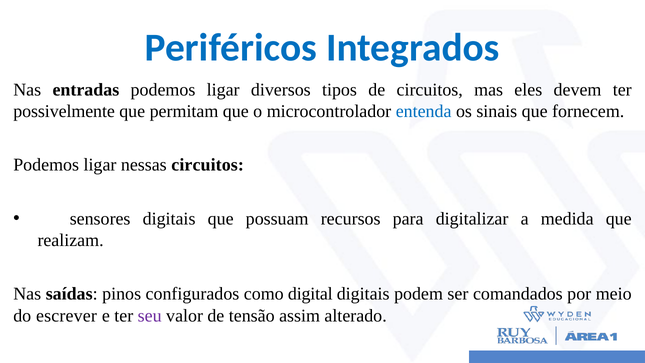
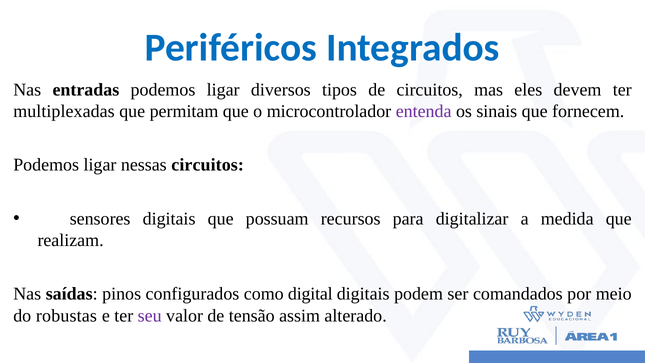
possivelmente: possivelmente -> multiplexadas (64, 111)
entenda colour: blue -> purple (424, 111)
escrever: escrever -> robustas (66, 315)
